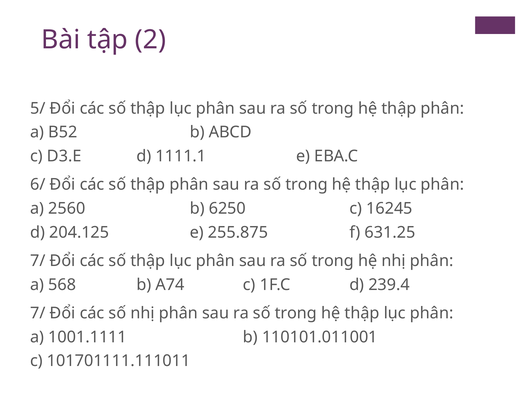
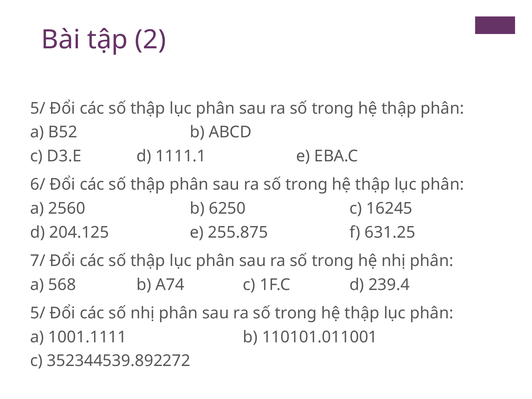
7/: 7/ -> 5/ (38, 313)
101701111.111011: 101701111.111011 -> 352344539.892272 (119, 361)
